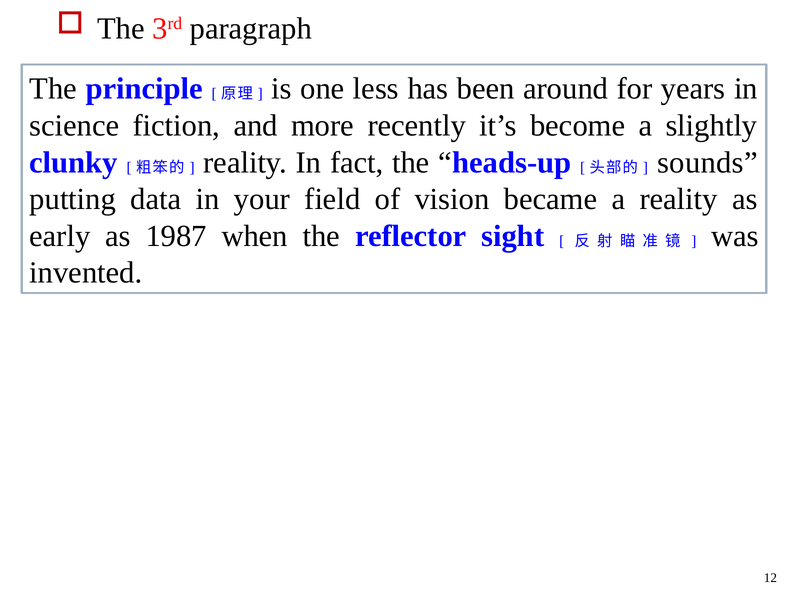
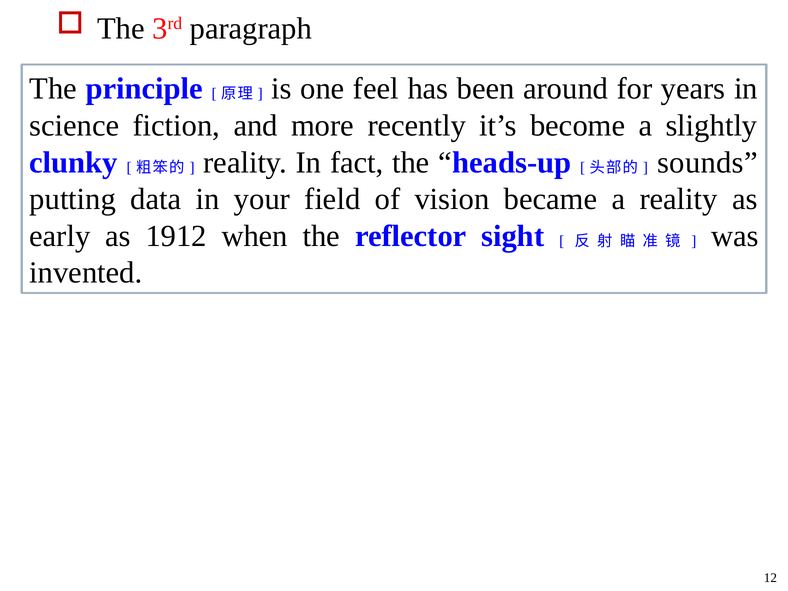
less: less -> feel (376, 89)
1987: 1987 -> 1912 (176, 236)
